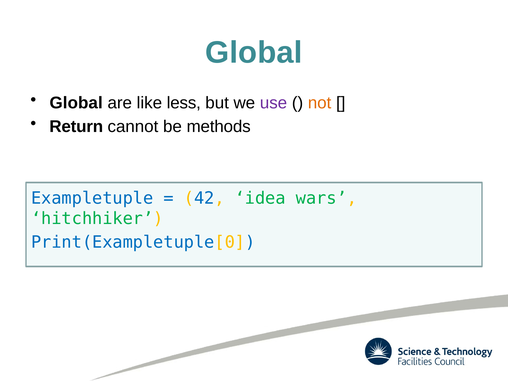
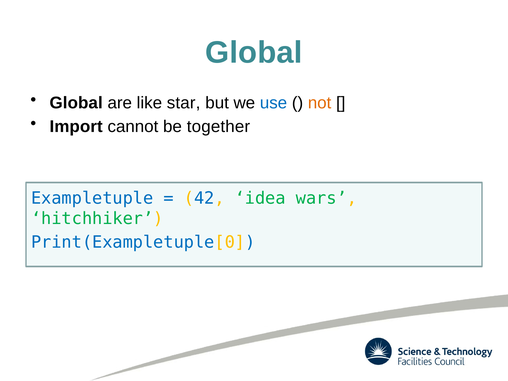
less: less -> star (184, 103)
use colour: purple -> blue (274, 103)
Return: Return -> Import (76, 126)
methods: methods -> together (218, 126)
